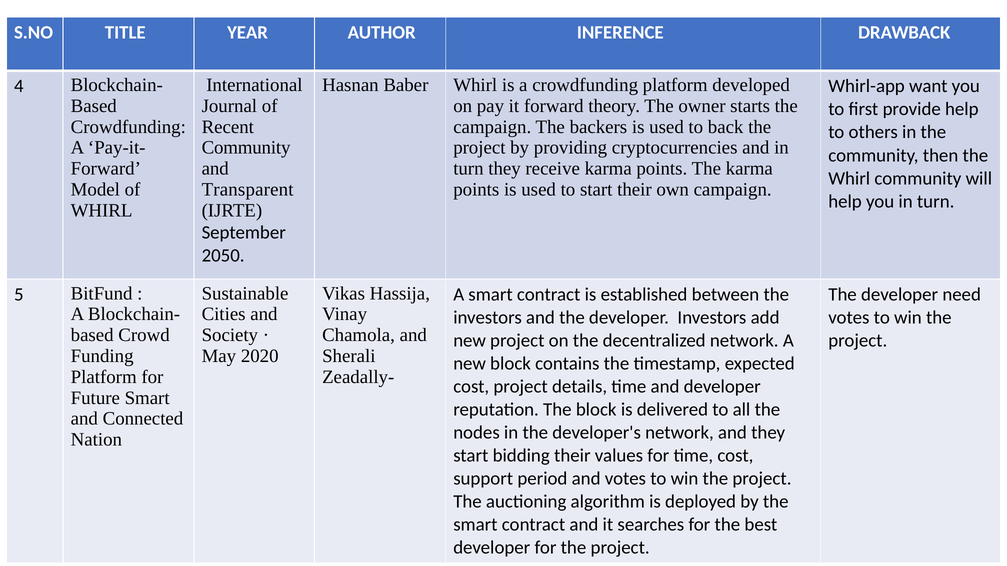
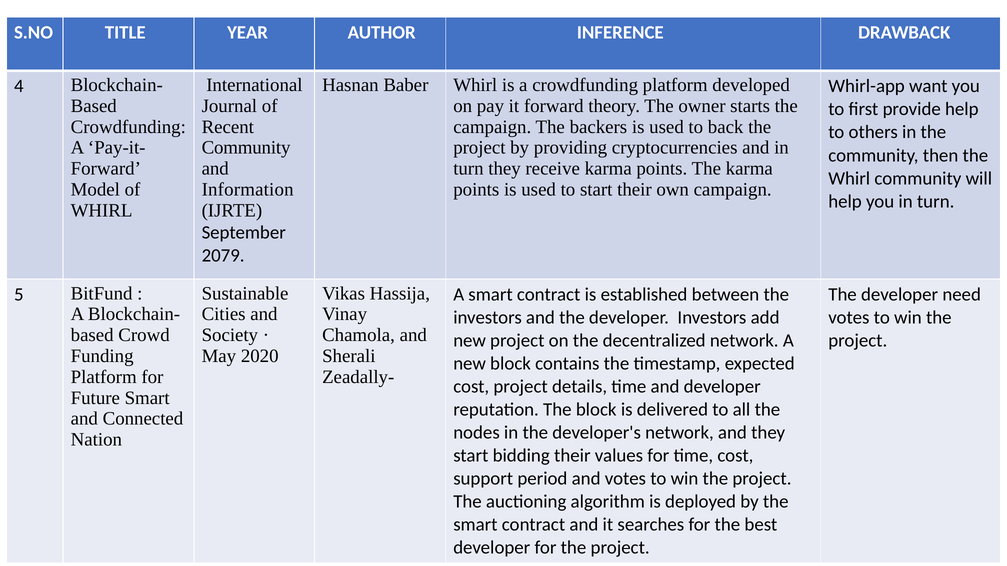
Transparent: Transparent -> Information (248, 190)
2050: 2050 -> 2079 (223, 256)
